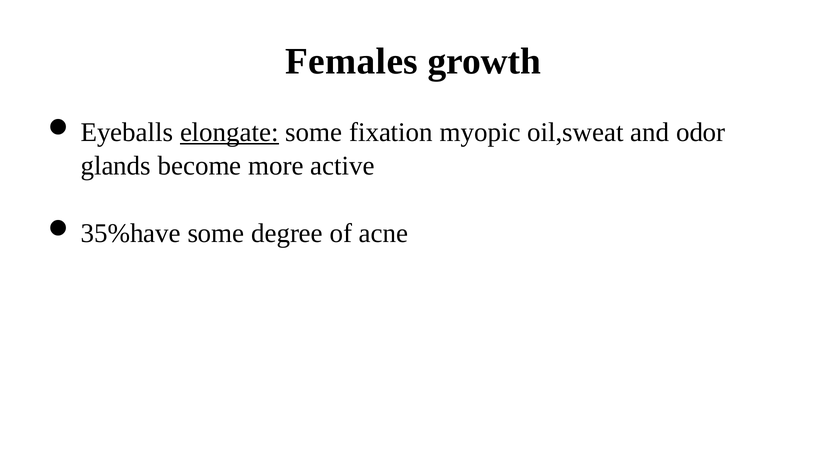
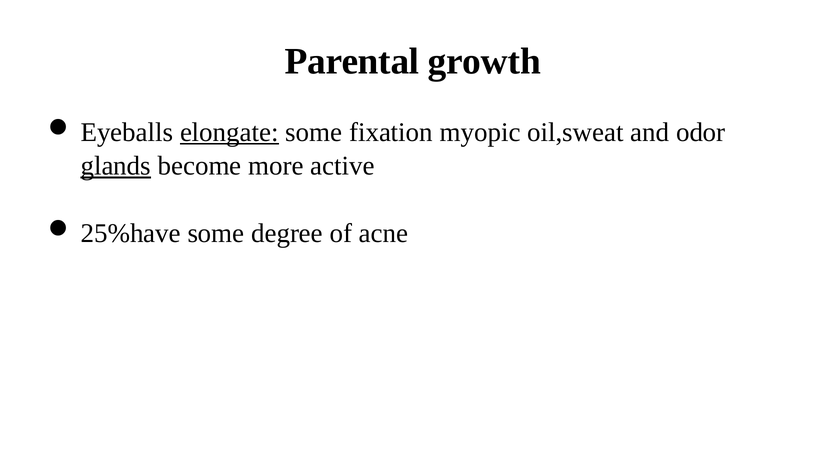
Females: Females -> Parental (352, 62)
glands underline: none -> present (116, 166)
35%have: 35%have -> 25%have (131, 233)
